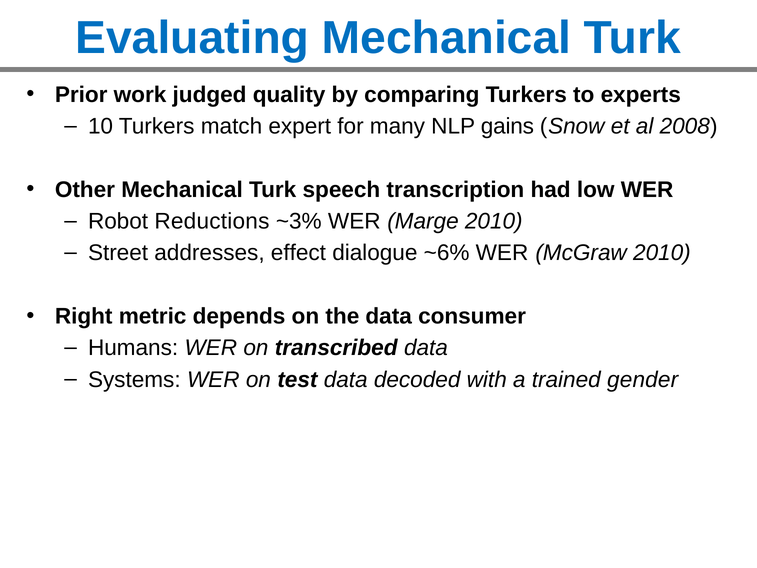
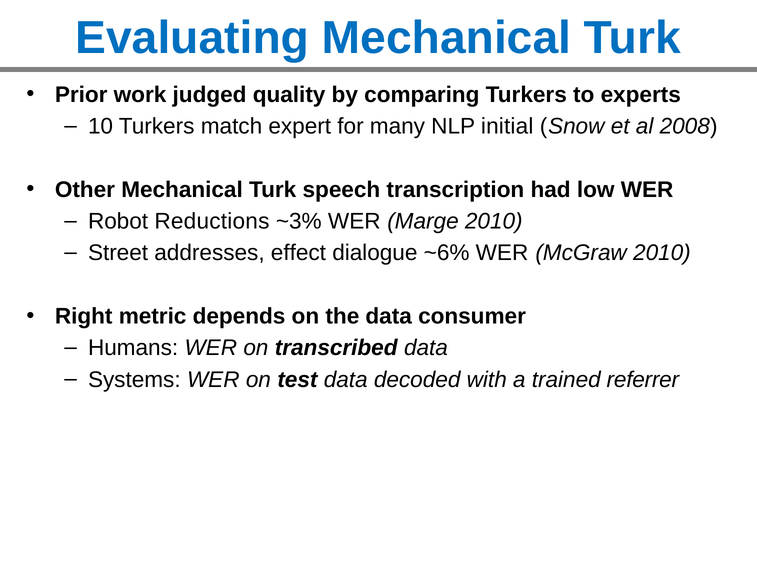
gains: gains -> initial (507, 126)
gender: gender -> referrer (643, 379)
